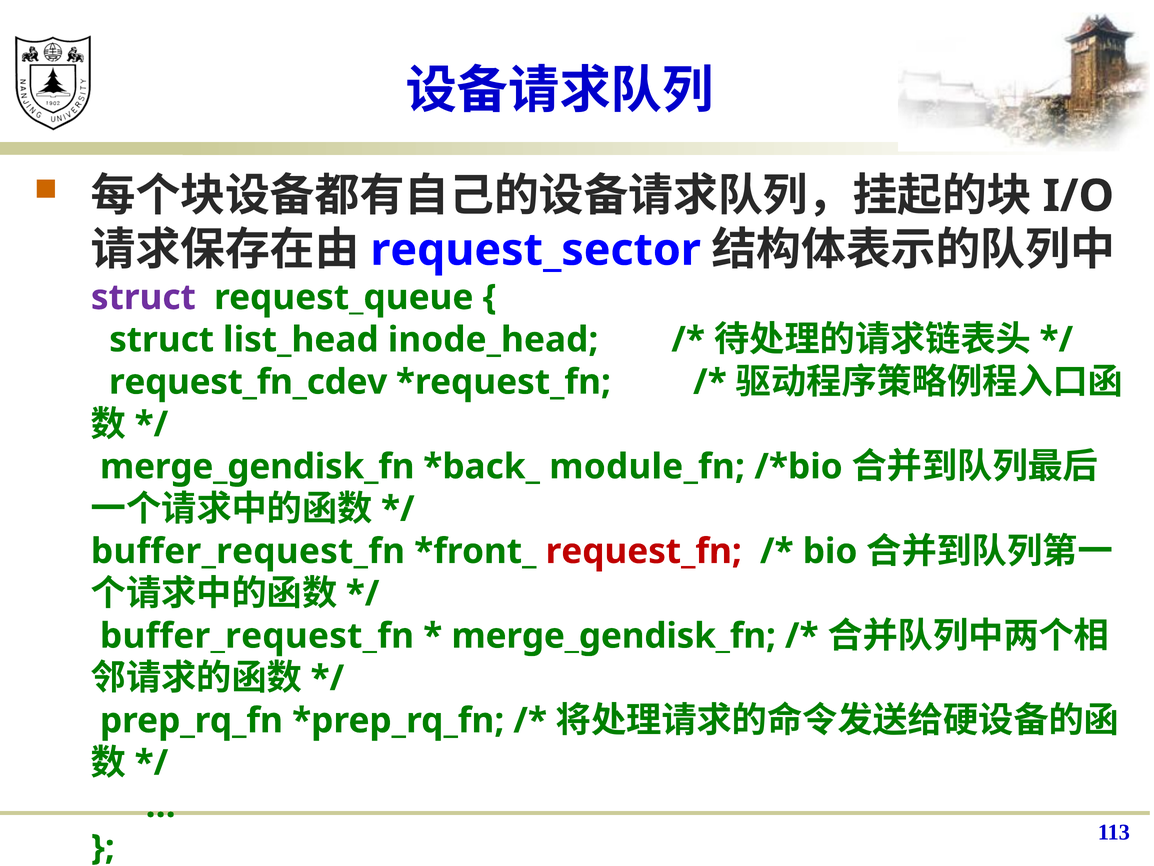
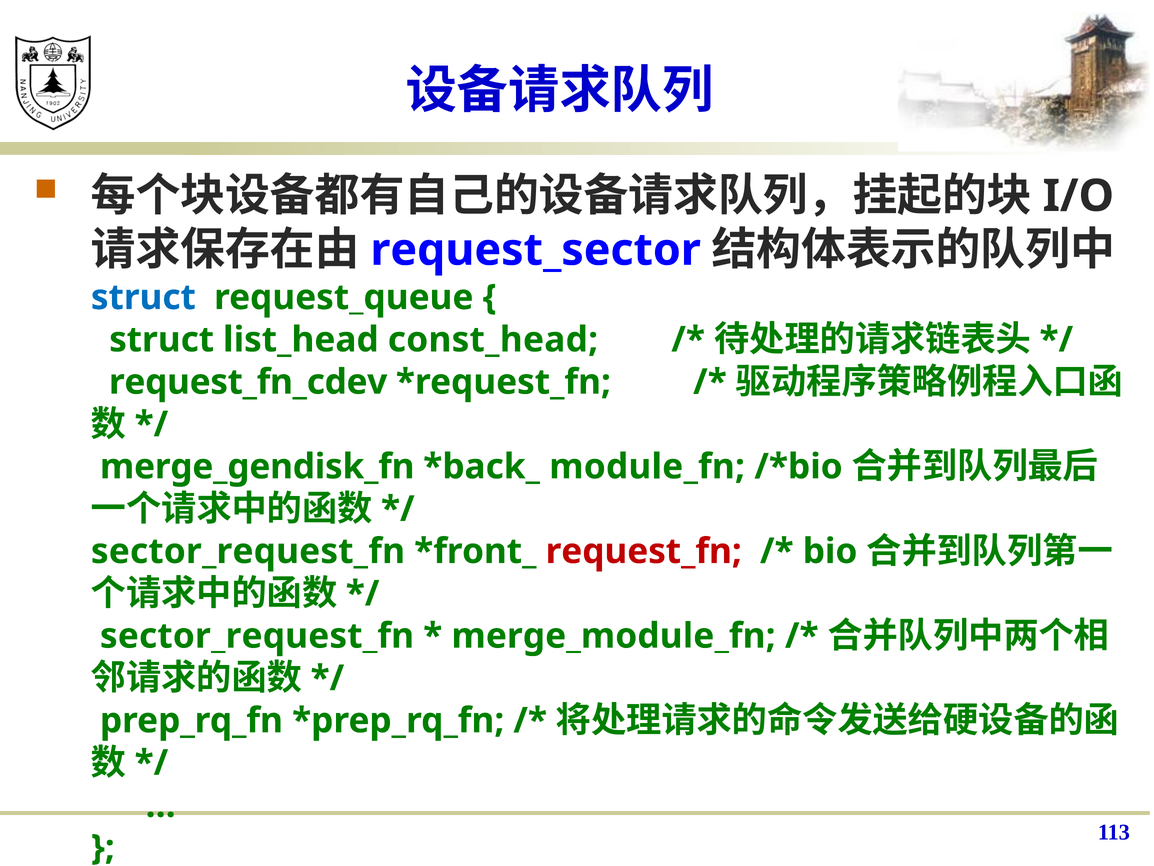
struct colour: purple -> blue (143, 297)
inode_head: inode_head -> const_head (493, 340)
buffer_request_fn: buffer_request_fn -> sector_request_fn (248, 551)
buffer_request_fn: buffer_request_fn -> sector_request_fn (257, 636)
merge_gendisk_fn: merge_gendisk_fn -> merge_module_fn (614, 636)
